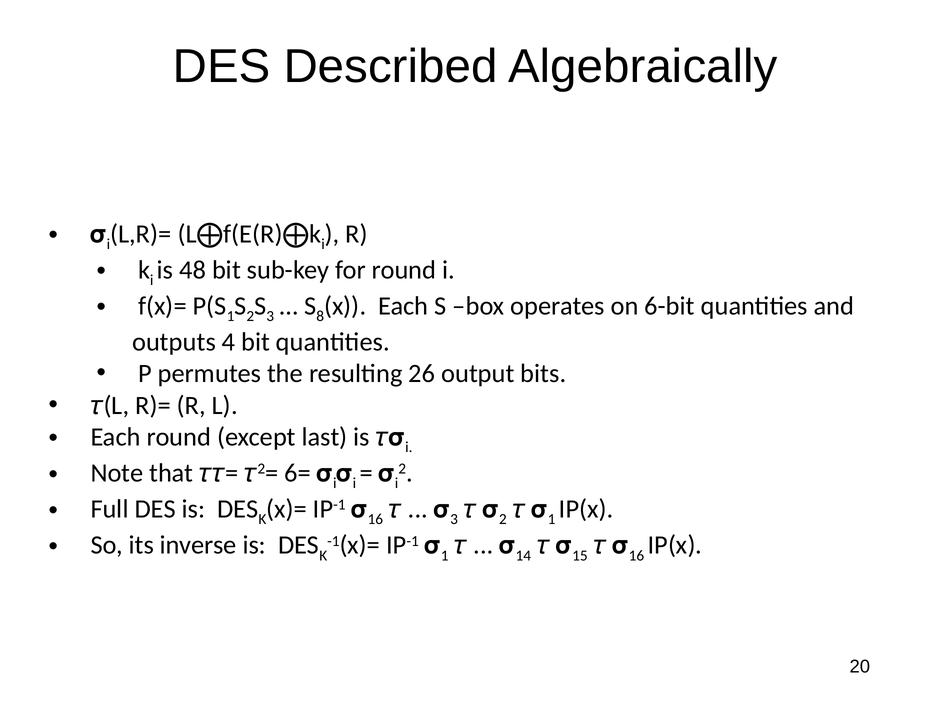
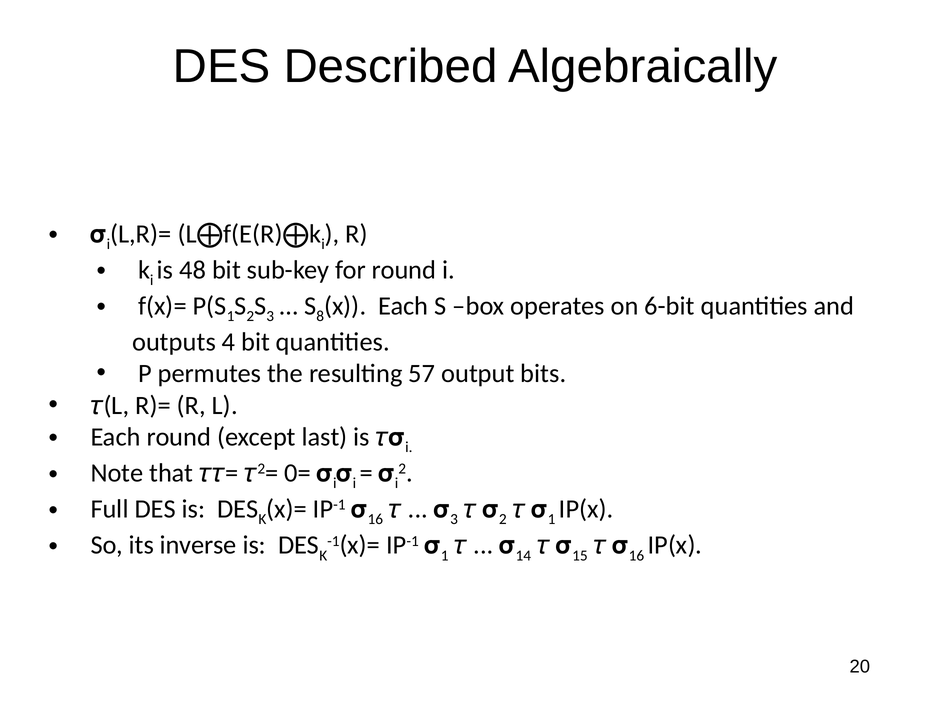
26: 26 -> 57 (422, 374)
6=: 6= -> 0= (298, 473)
